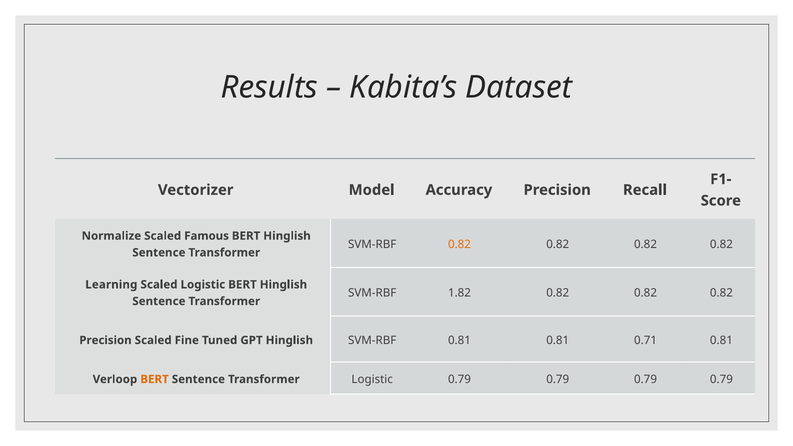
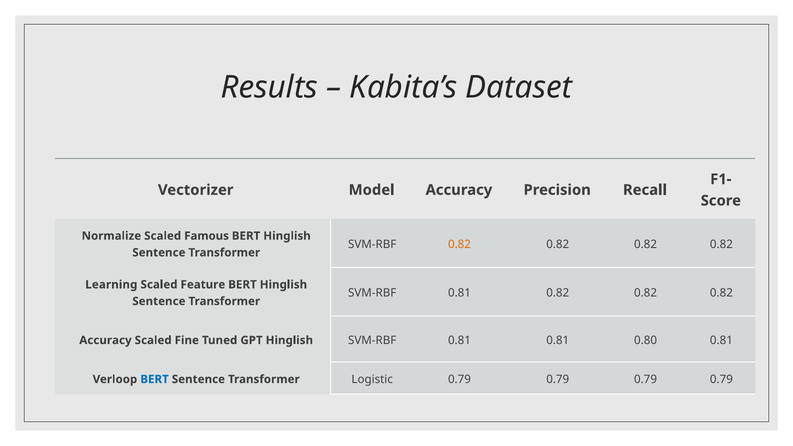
Scaled Logistic: Logistic -> Feature (203, 285)
1.82: 1.82 -> 0.81 (460, 293)
Precision: Precision -> Accuracy (105, 340)
0.71: 0.71 -> 0.80 (646, 340)
BERT colour: orange -> blue (155, 379)
